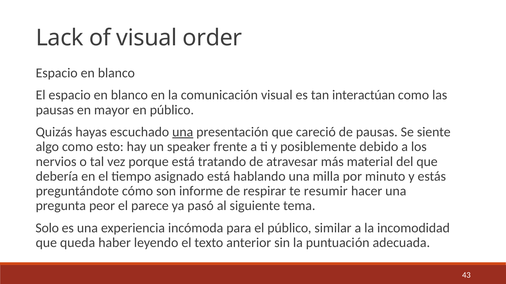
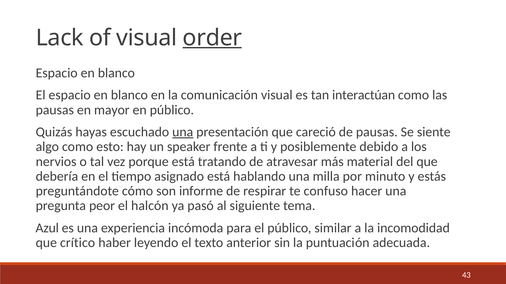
order underline: none -> present (212, 38)
resumir: resumir -> confuso (326, 191)
parece: parece -> halcón (150, 206)
Solo: Solo -> Azul (47, 228)
queda: queda -> crítico (78, 243)
